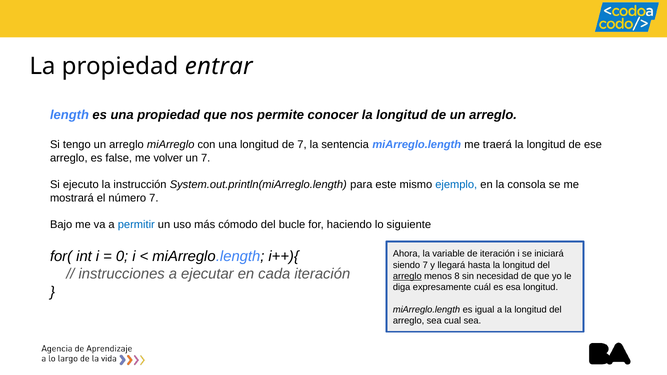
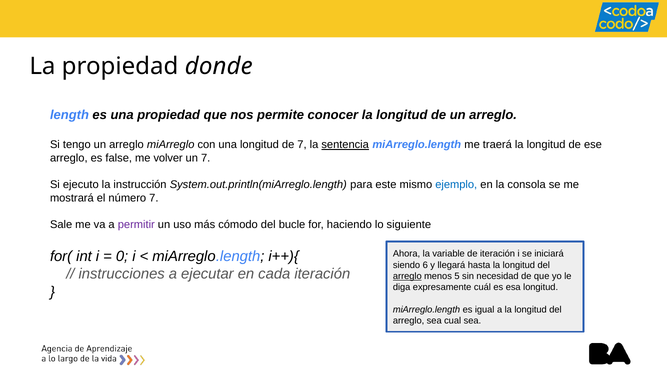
entrar: entrar -> donde (219, 66)
sentencia underline: none -> present (345, 145)
Bajo: Bajo -> Sale (61, 225)
permitir colour: blue -> purple (136, 225)
siendo 7: 7 -> 6 (425, 265)
8: 8 -> 5 (457, 276)
